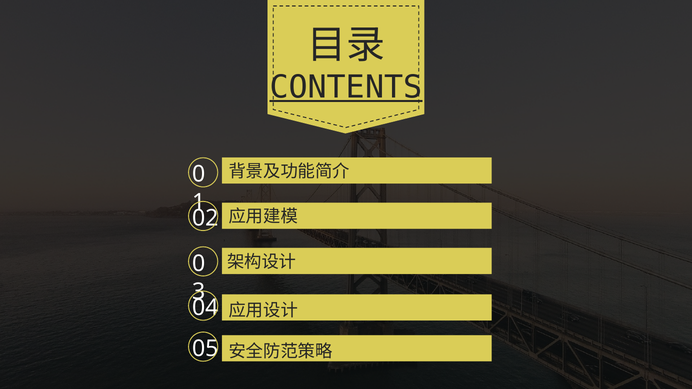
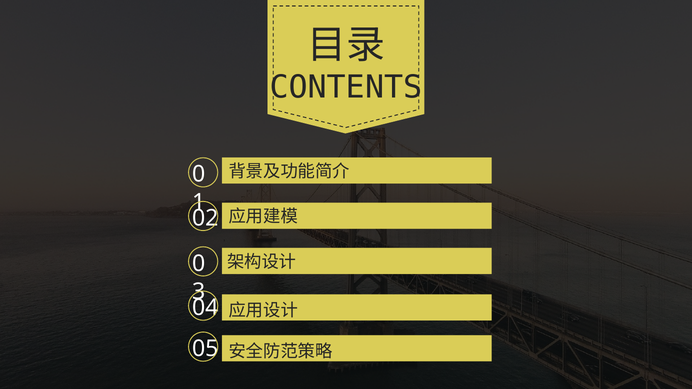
CONTENTS underline: present -> none (346, 87)
